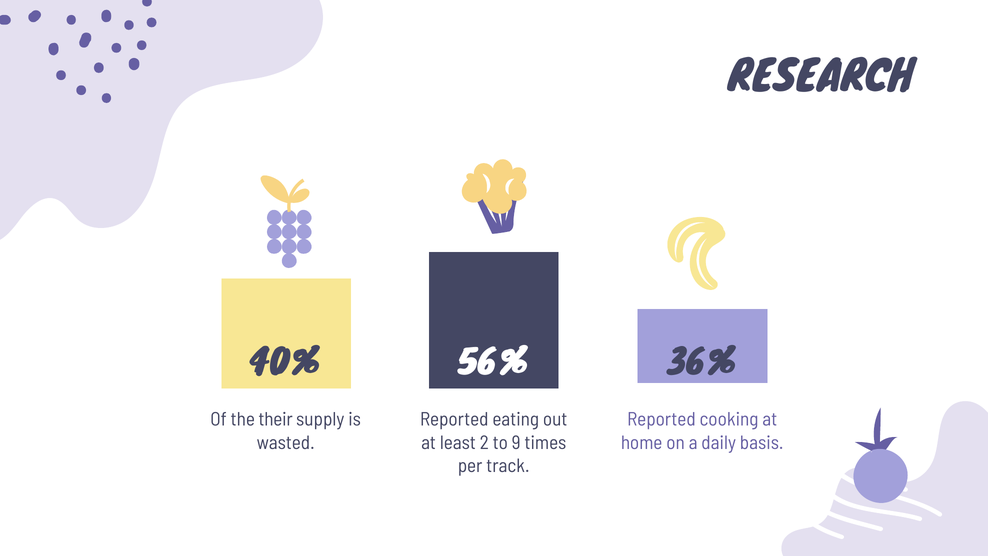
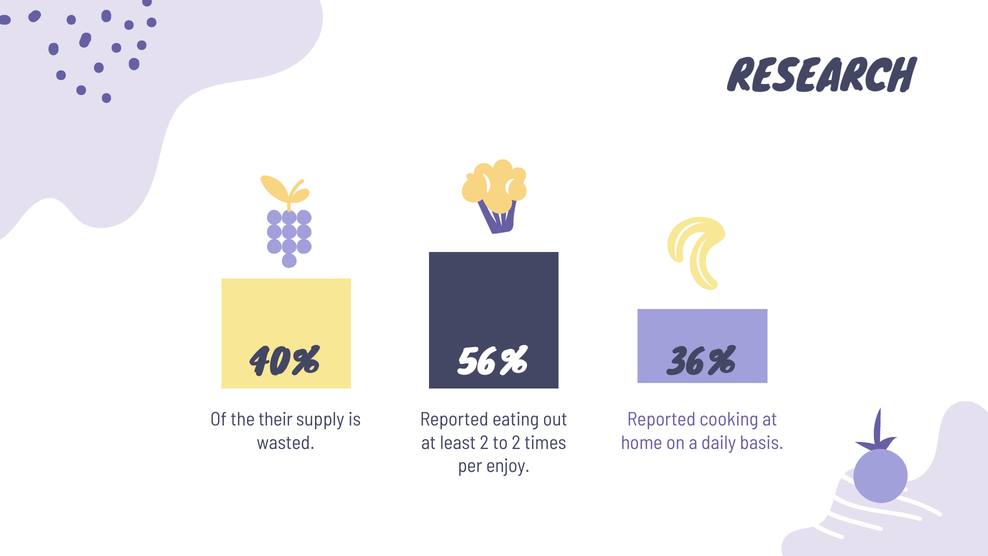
to 9: 9 -> 2 (516, 443)
track: track -> enjoy (508, 466)
